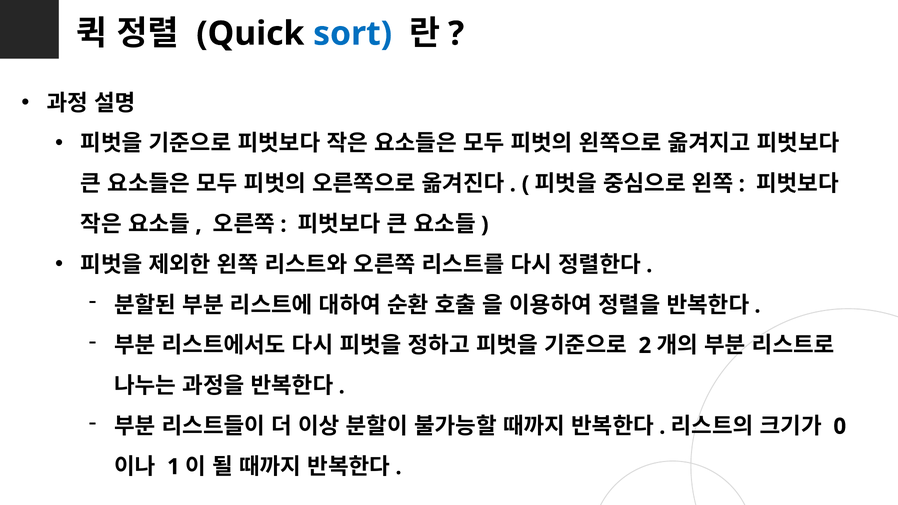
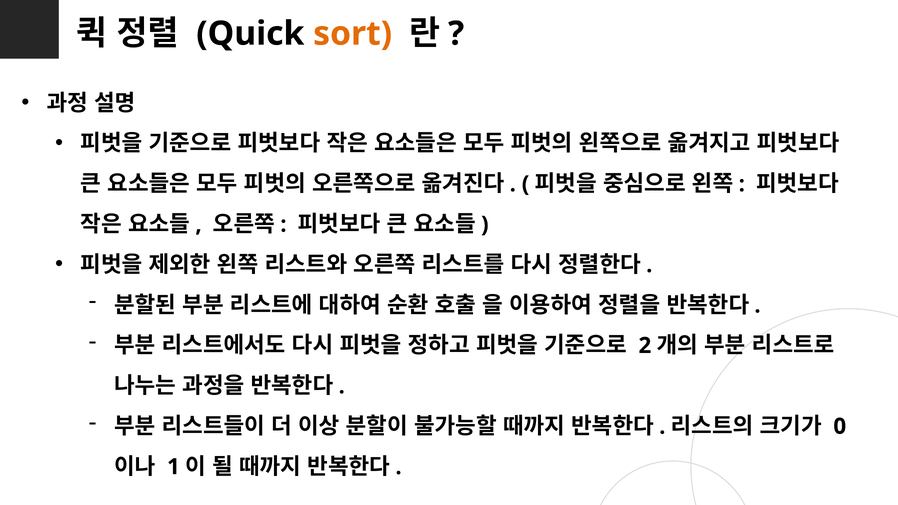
sort colour: blue -> orange (353, 34)
